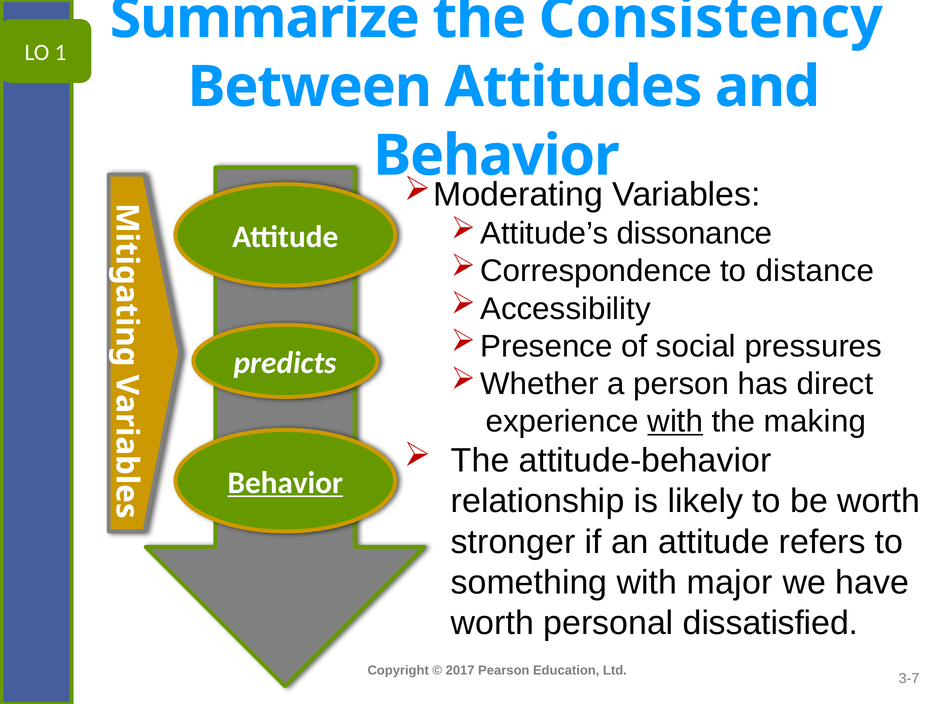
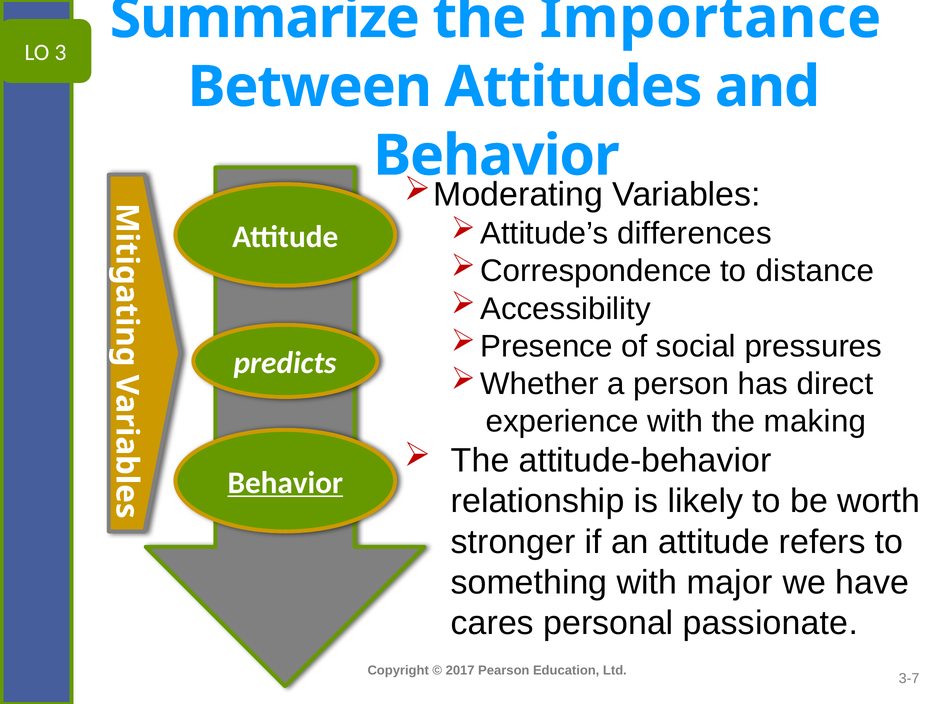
Consistency: Consistency -> Importance (711, 18)
1: 1 -> 3 (61, 53)
dissonance: dissonance -> differences (694, 234)
with underline: present -> none (675, 421)
worth: worth -> cares (492, 623)
dissatisfied: dissatisfied -> passionate (770, 623)
